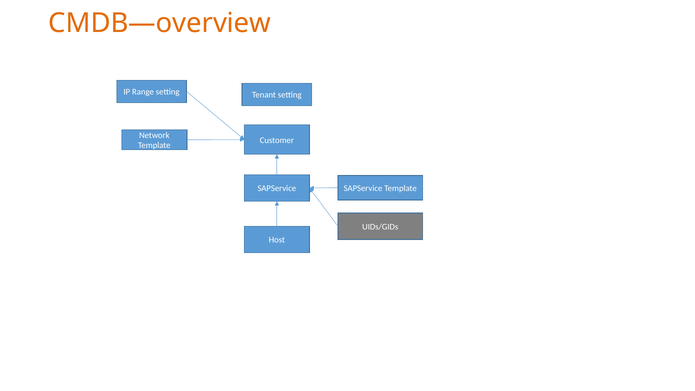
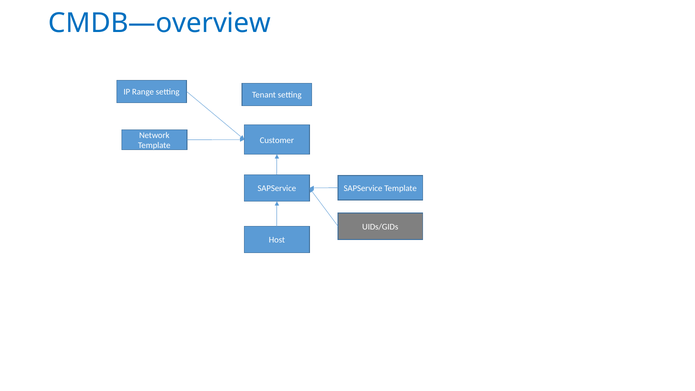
CMDB—overview colour: orange -> blue (160, 23)
